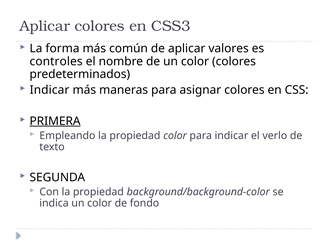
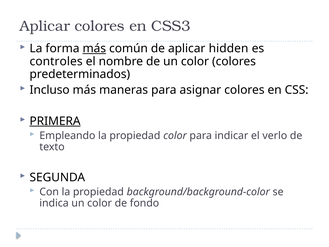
más underline: none -> present (94, 48)
valores: valores -> hidden (229, 48)
Indicar: Indicar -> Incluso (50, 90)
